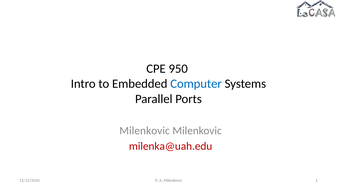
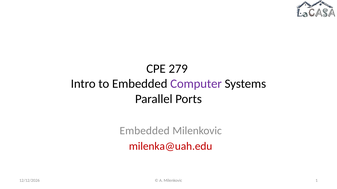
950: 950 -> 279 (178, 69)
Computer colour: blue -> purple (196, 84)
Milenkovic: Milenkovic -> Embedded (145, 131)
